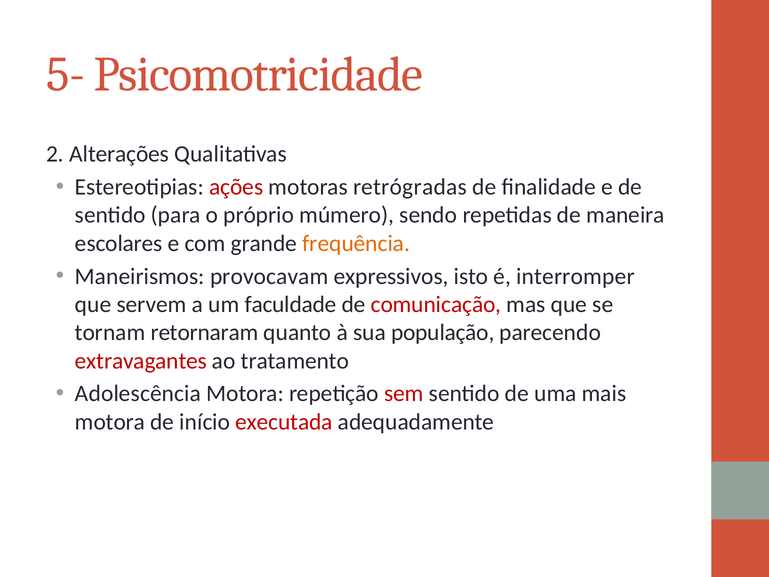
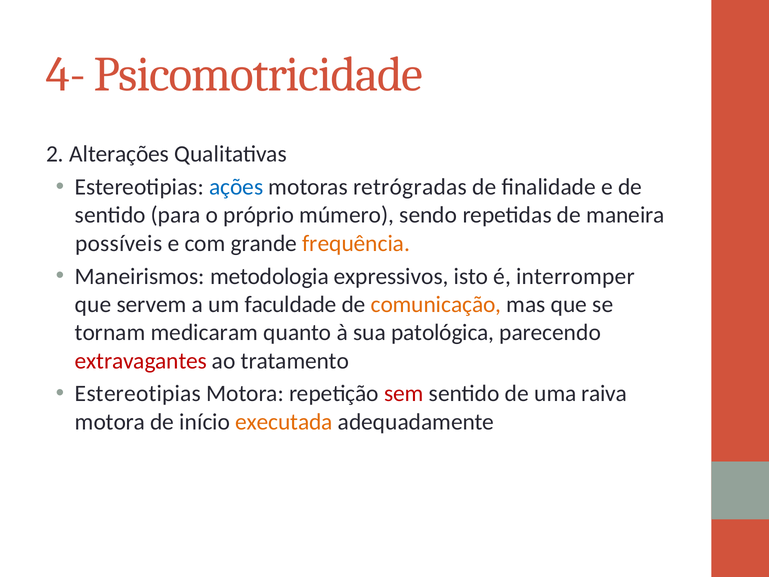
5-: 5- -> 4- (66, 75)
ações colour: red -> blue (236, 187)
escolares: escolares -> possíveis (119, 243)
provocavam: provocavam -> metodologia (269, 276)
comunicação colour: red -> orange (436, 304)
retornaram: retornaram -> medicaram (204, 332)
população: população -> patológica (443, 332)
Adolescência: Adolescência -> Estereotipias (138, 393)
mais: mais -> raiva (604, 393)
executada colour: red -> orange (284, 422)
